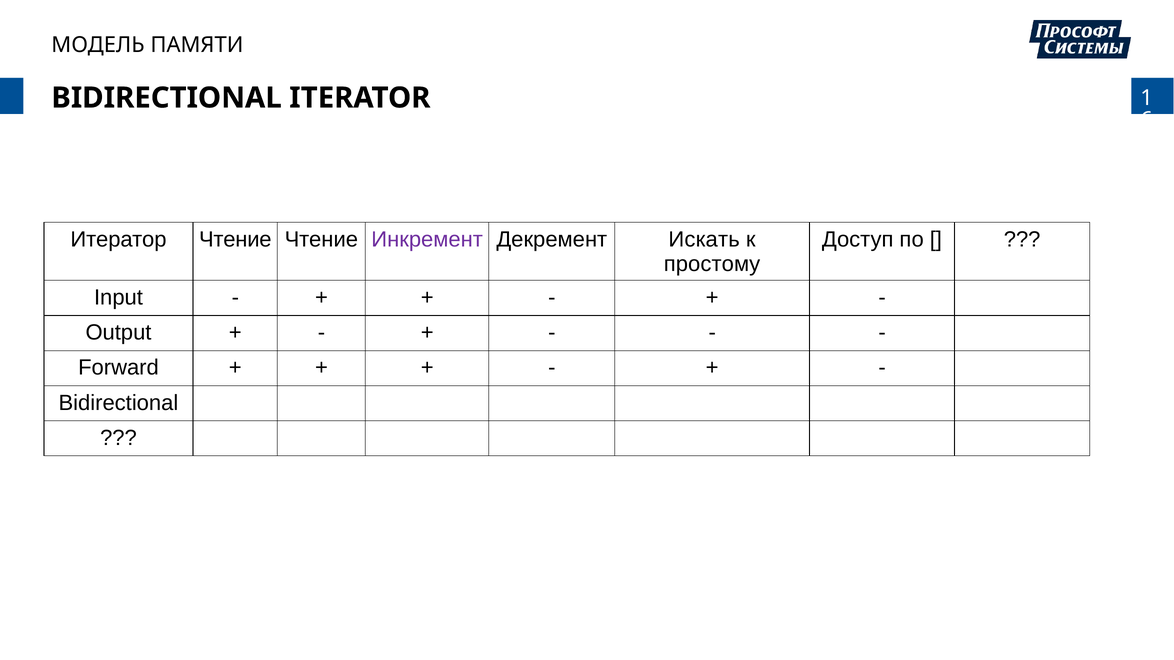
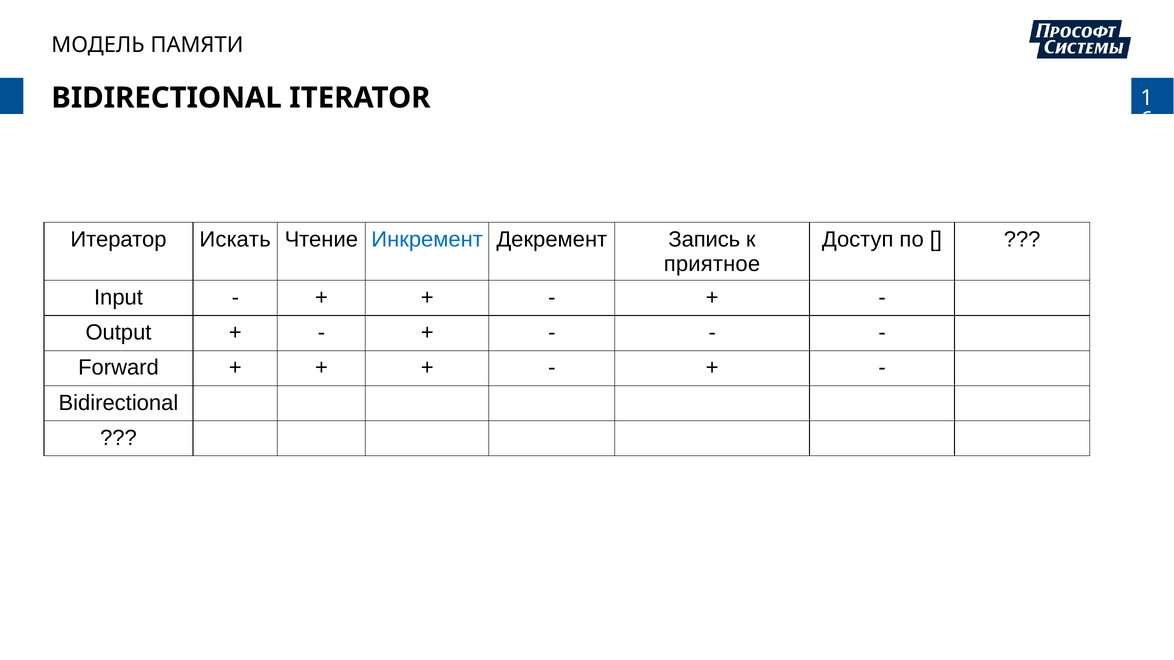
Итератор Чтение: Чтение -> Искать (235, 240)
Инкремент colour: purple -> blue (427, 240)
Искать: Искать -> Запись (704, 240)
простому: простому -> приятное (712, 264)
